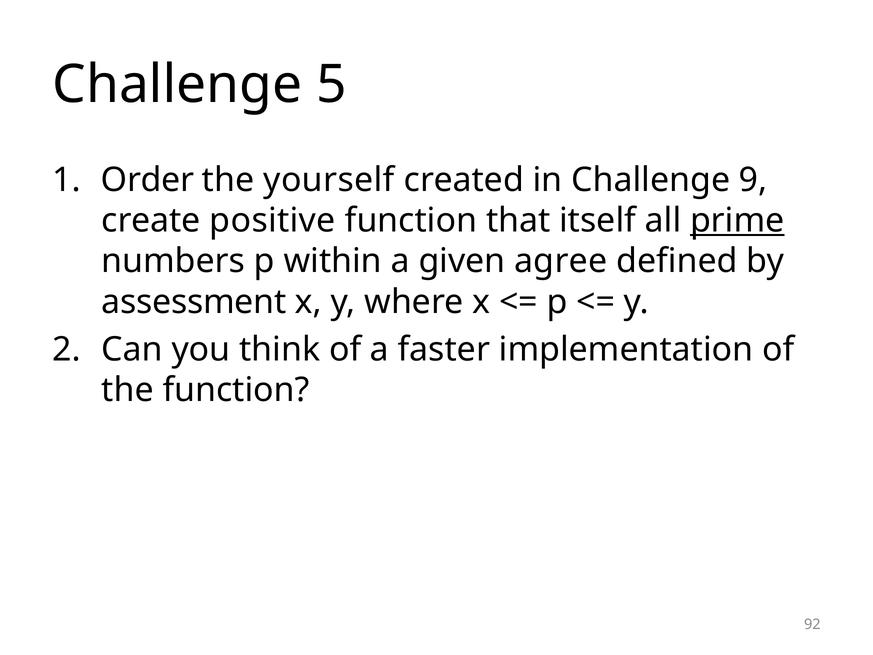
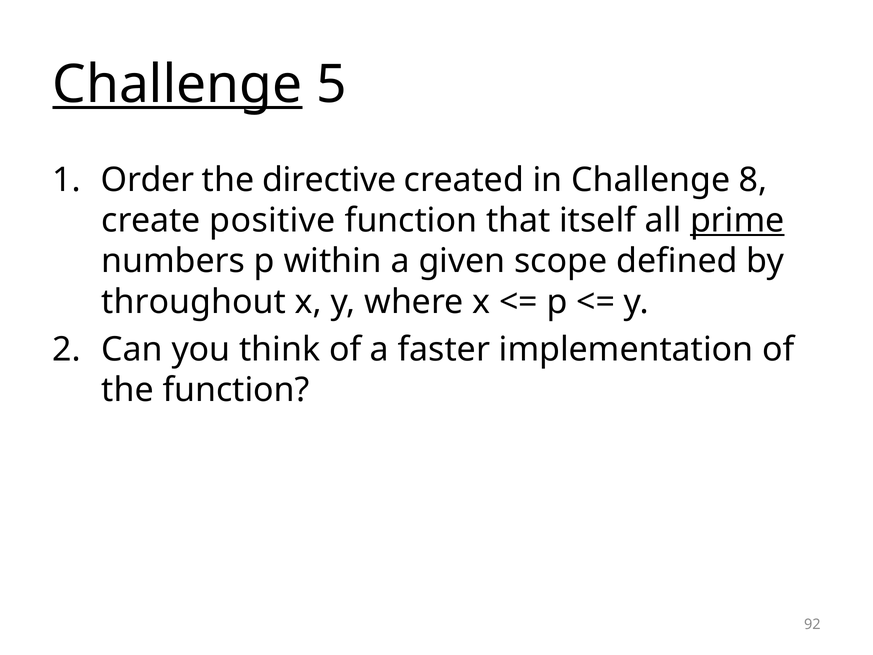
Challenge underline: none -> present (177, 85)
yourself: yourself -> directive (329, 180)
9: 9 -> 8 (753, 180)
agree: agree -> scope (561, 261)
assessment: assessment -> throughout (194, 302)
